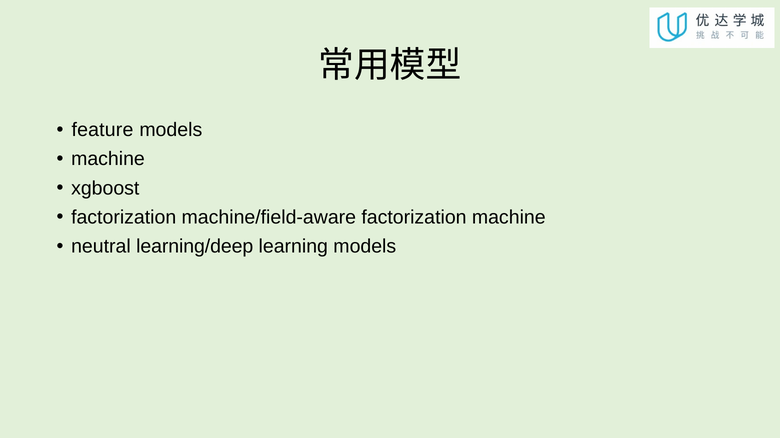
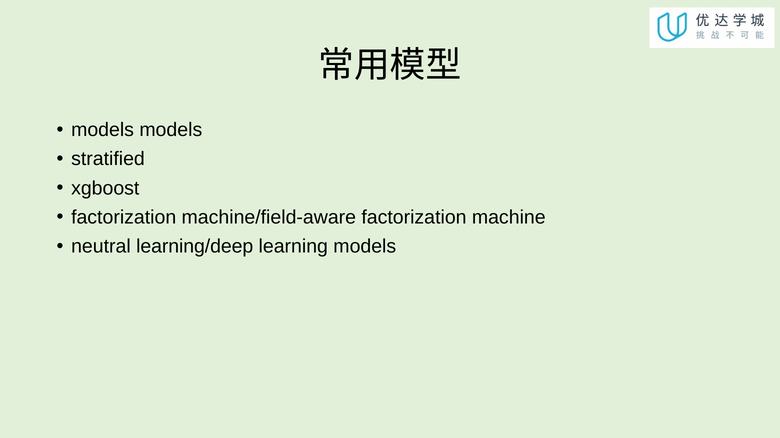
feature: feature -> models (103, 130)
machine: machine -> stratified (108, 159)
